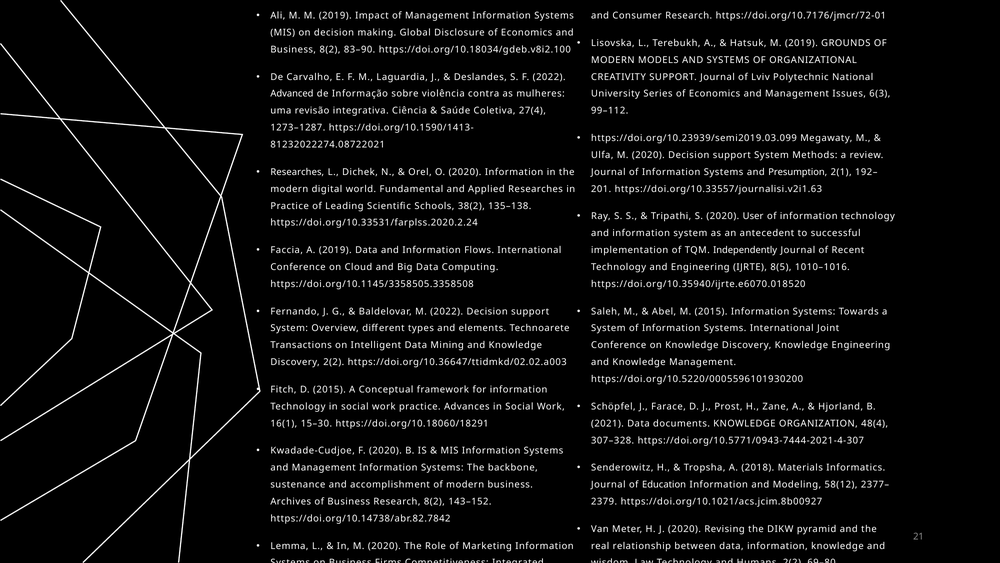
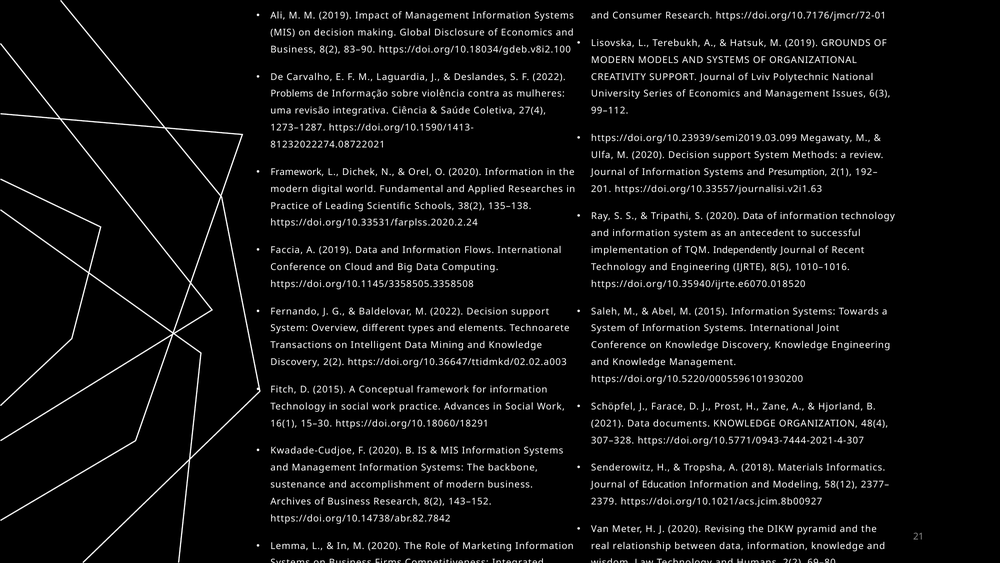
Advanced: Advanced -> Problems (292, 94)
Researches: Researches -> Framework (297, 172)
2020 User: User -> Data (753, 216)
